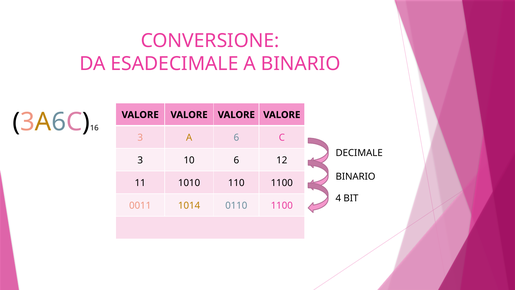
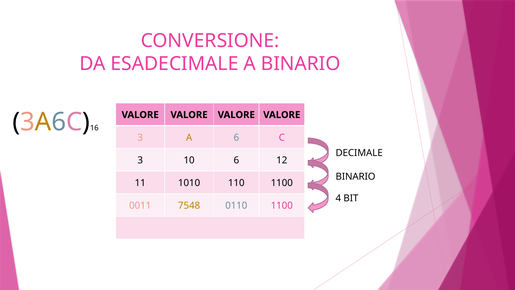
1014: 1014 -> 7548 (189, 205)
